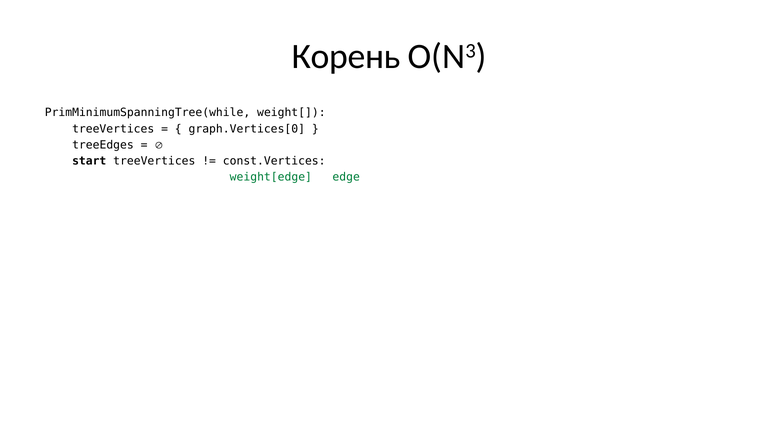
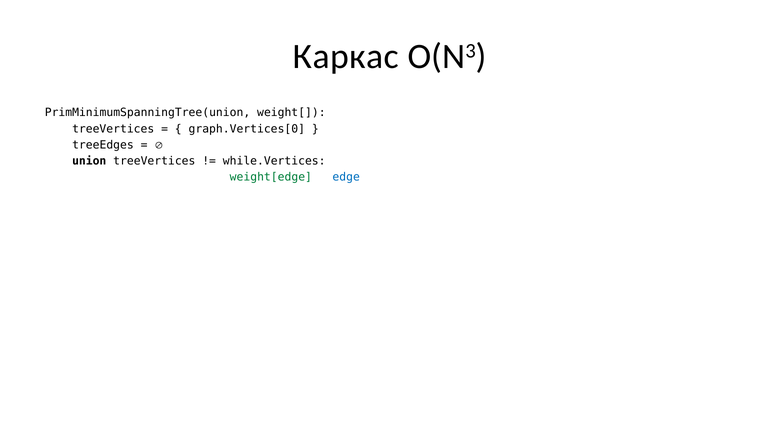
Корень: Корень -> Каркас (346, 57)
PrimMinimumSpanningTree(while: PrimMinimumSpanningTree(while -> PrimMinimumSpanningTree(union (148, 113)
start: start -> union (89, 161)
const.Vertices: const.Vertices -> while.Vertices (274, 161)
edge colour: green -> blue (346, 177)
